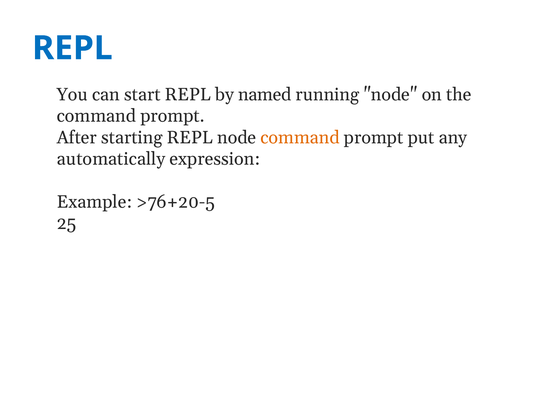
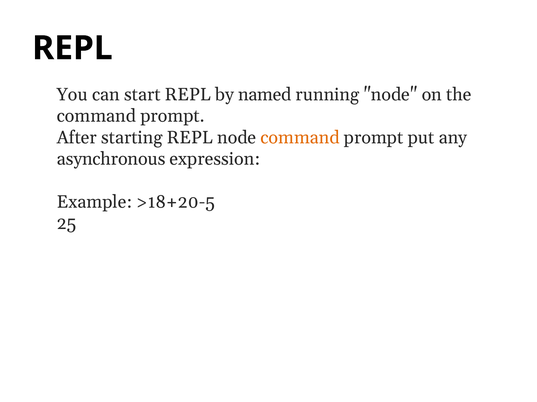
REPL colour: blue -> black (72, 48)
automatically: automatically -> asynchronous (111, 159)
>76+20-5: >76+20-5 -> >18+20-5 (176, 202)
